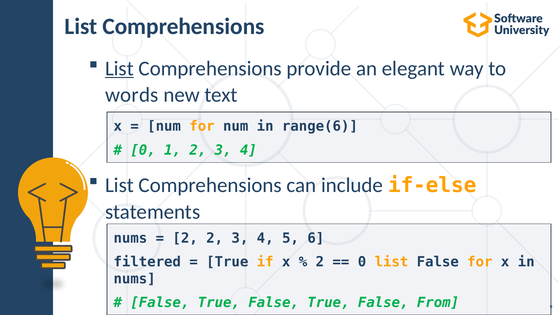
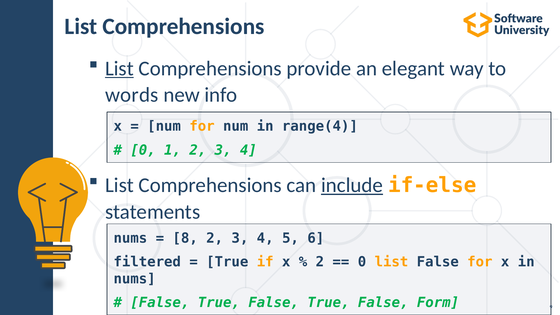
text: text -> info (221, 95)
range(6: range(6 -> range(4 (320, 126)
include underline: none -> present (352, 185)
2: 2 -> 8 (185, 238)
From: From -> Form (438, 303)
